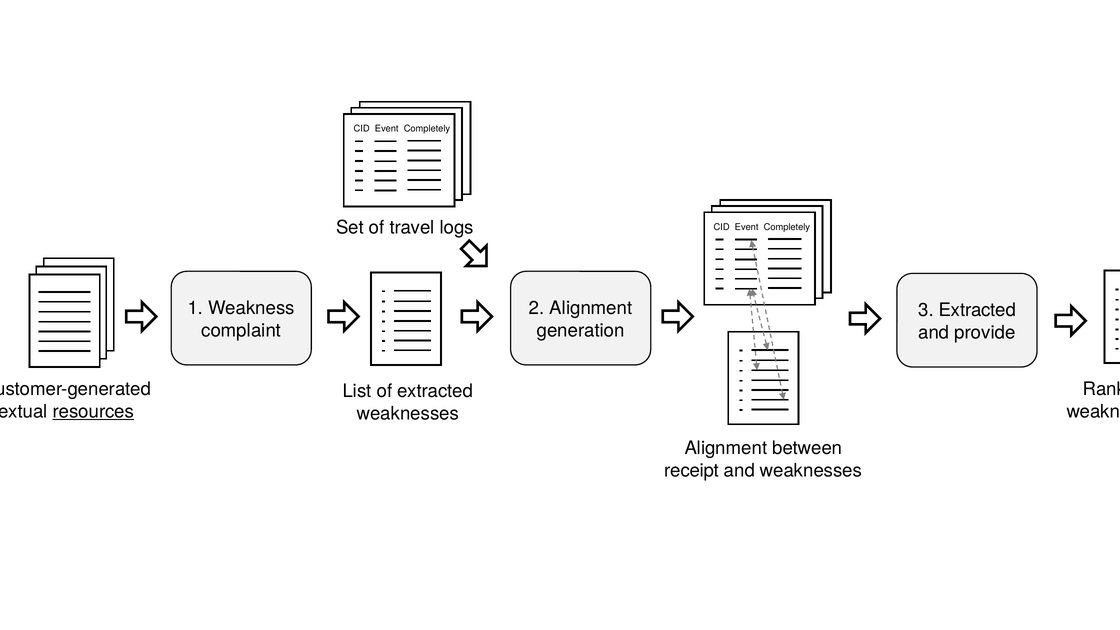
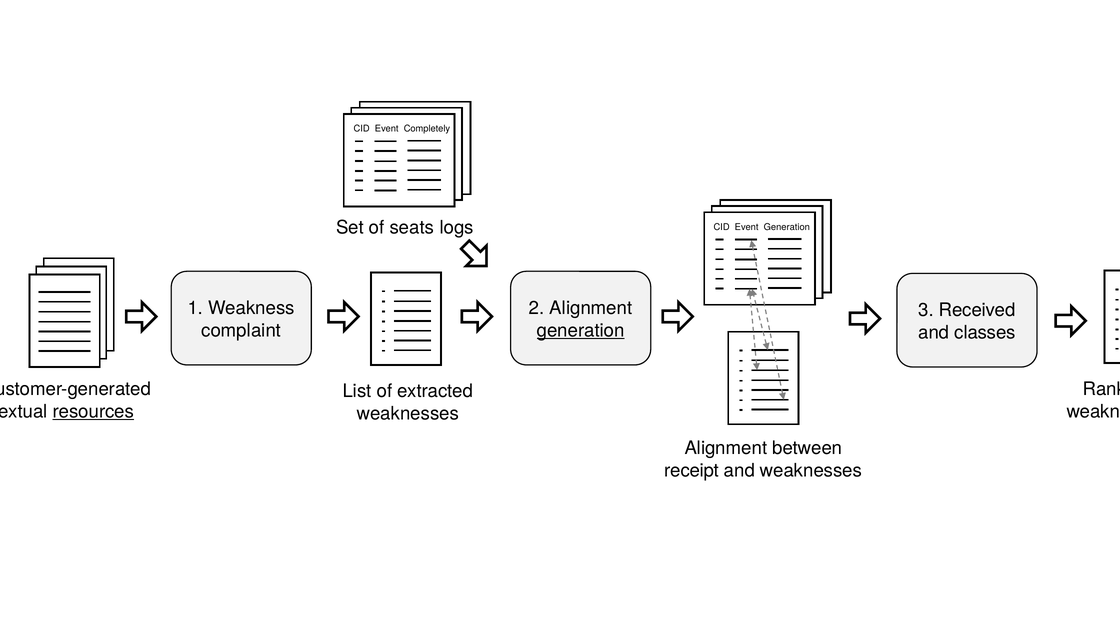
travel: travel -> seats (412, 228)
logs CID Event Completely: Completely -> Generation (787, 227)
3 Extracted: Extracted -> Received (977, 310)
generation underline: none -> present (581, 331)
and provide: provide -> classes (985, 333)
